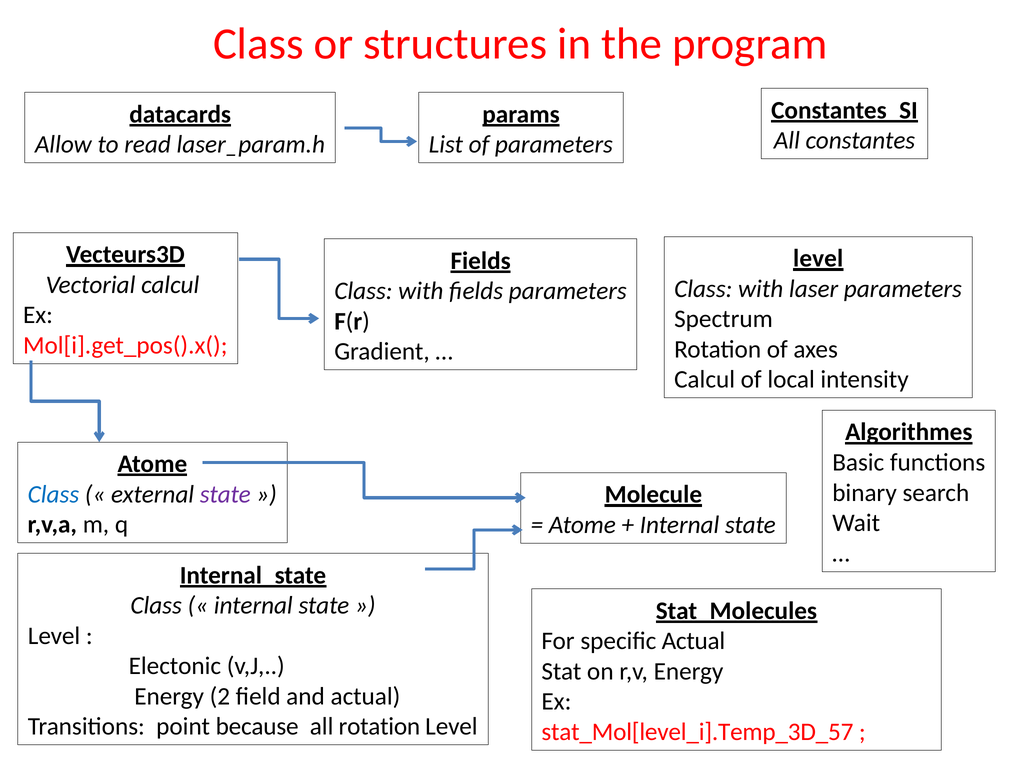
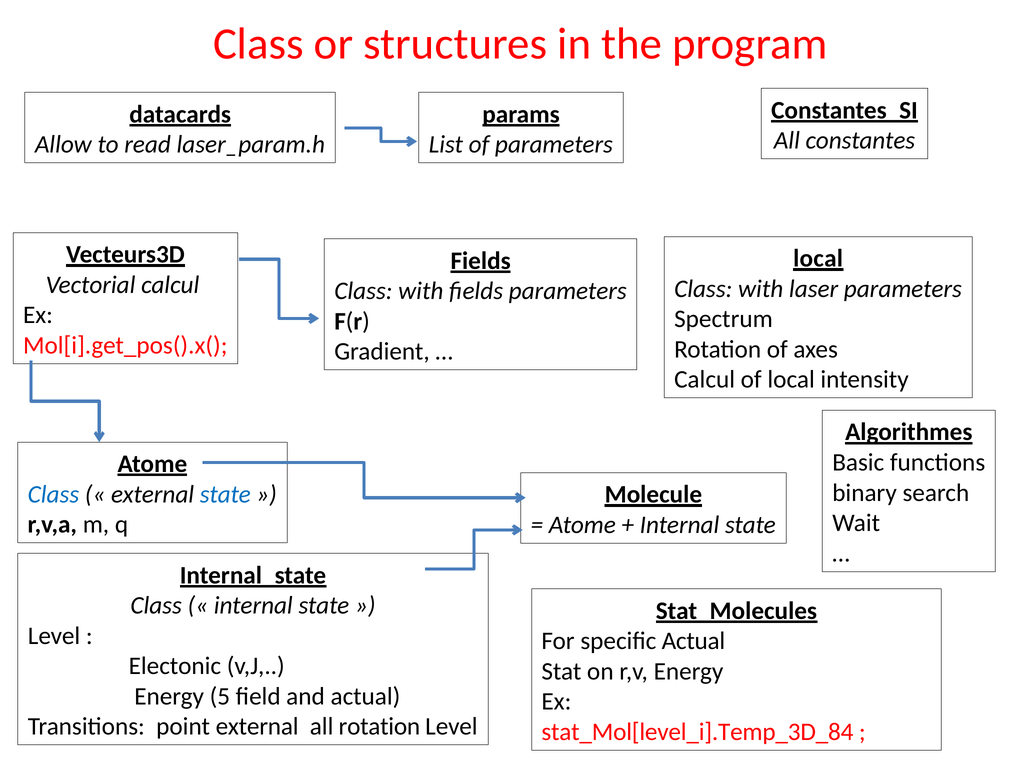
level: level -> local (818, 258)
state colour: purple -> blue (225, 494)
2: 2 -> 5 (220, 696)
point because: because -> external (257, 726)
stat_Mol[level_i].Temp_3D_57: stat_Mol[level_i].Temp_3D_57 -> stat_Mol[level_i].Temp_3D_84 (697, 732)
